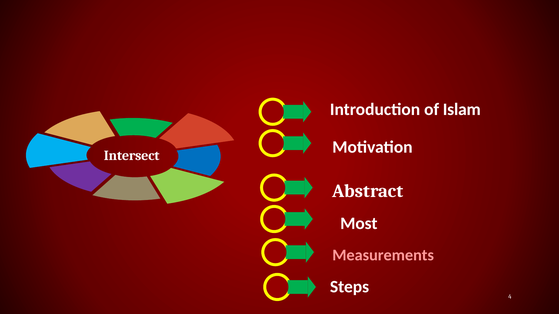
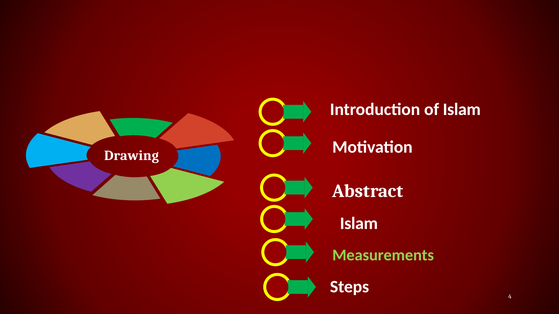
Intersect: Intersect -> Drawing (132, 156)
Most: Most -> Islam (359, 224)
Measurements colour: pink -> light green (383, 256)
